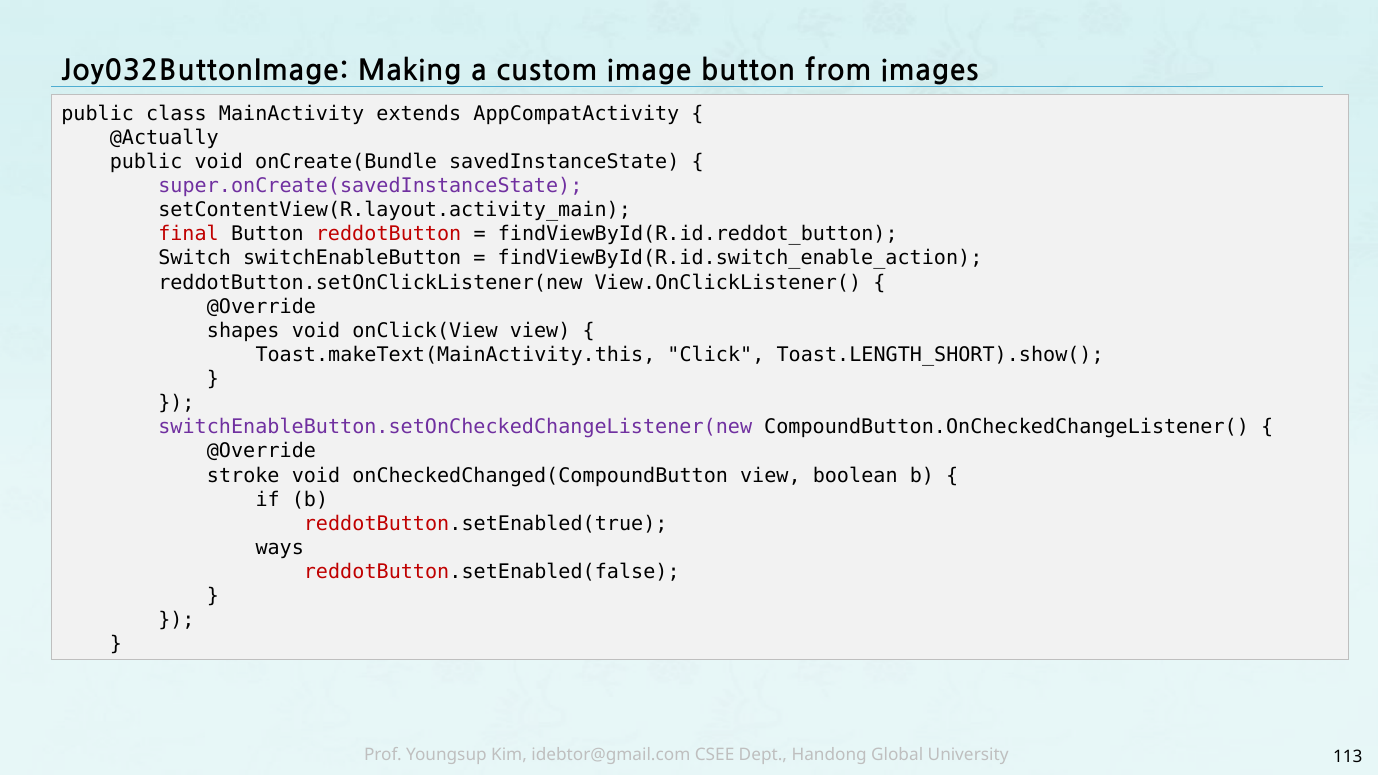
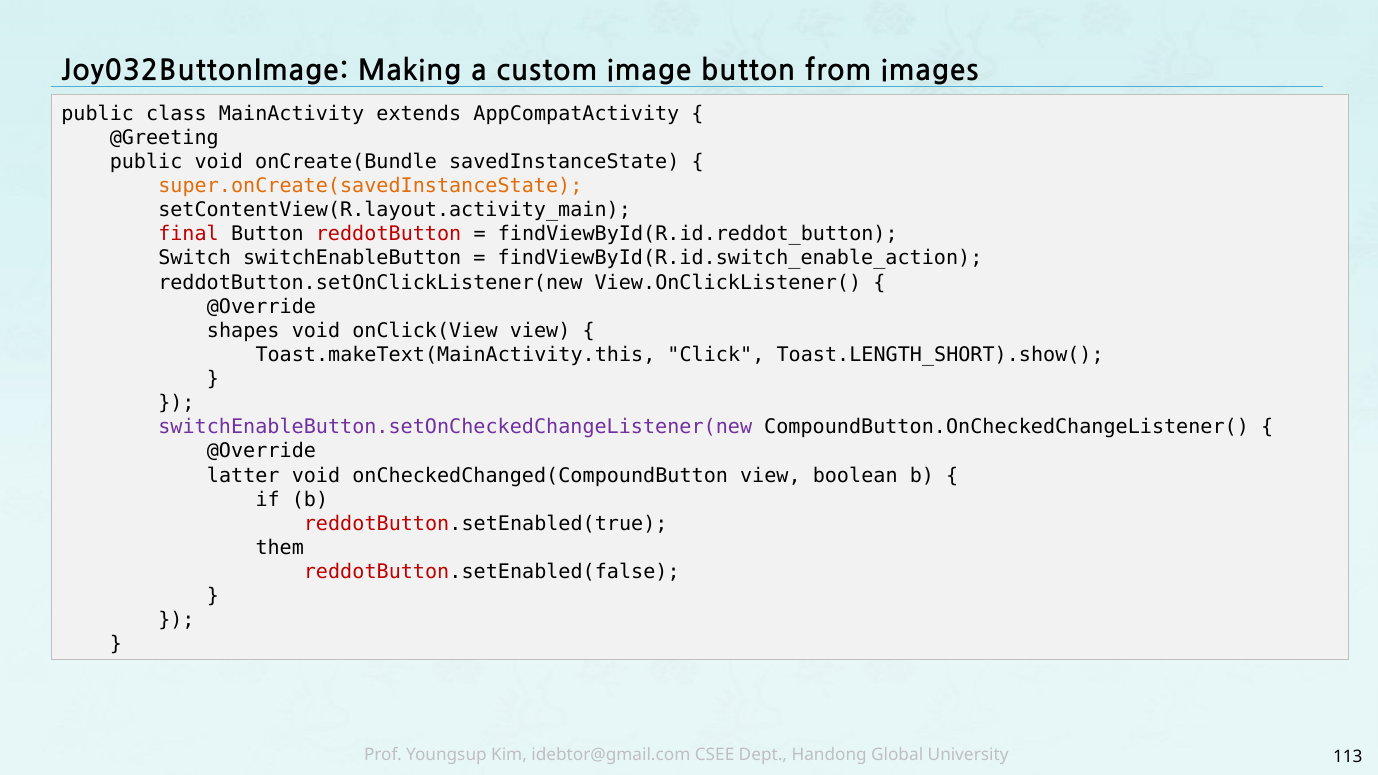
@Actually: @Actually -> @Greeting (164, 138)
super.onCreate(savedInstanceState colour: purple -> orange (370, 186)
stroke: stroke -> latter (243, 475)
ways: ways -> them (280, 548)
